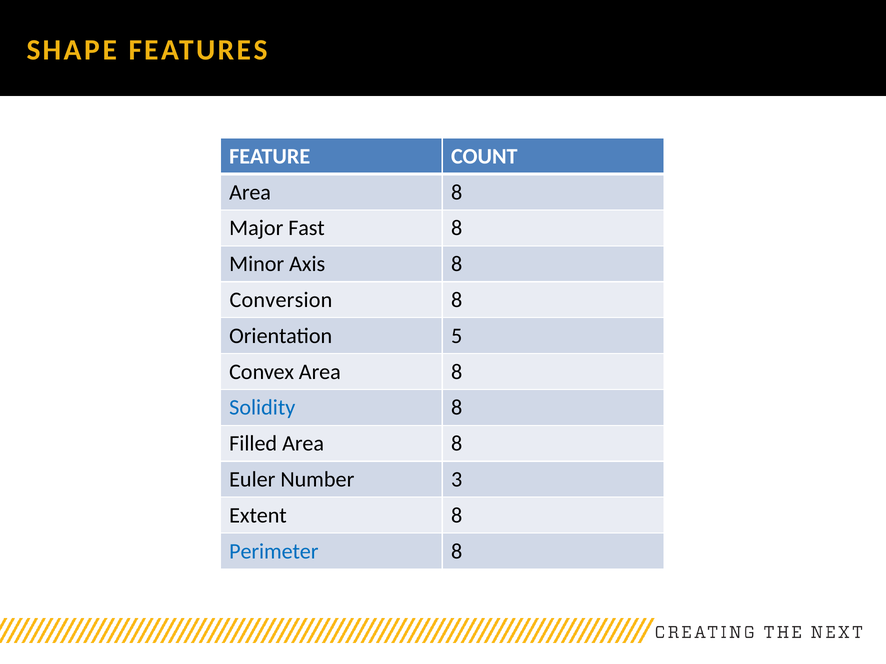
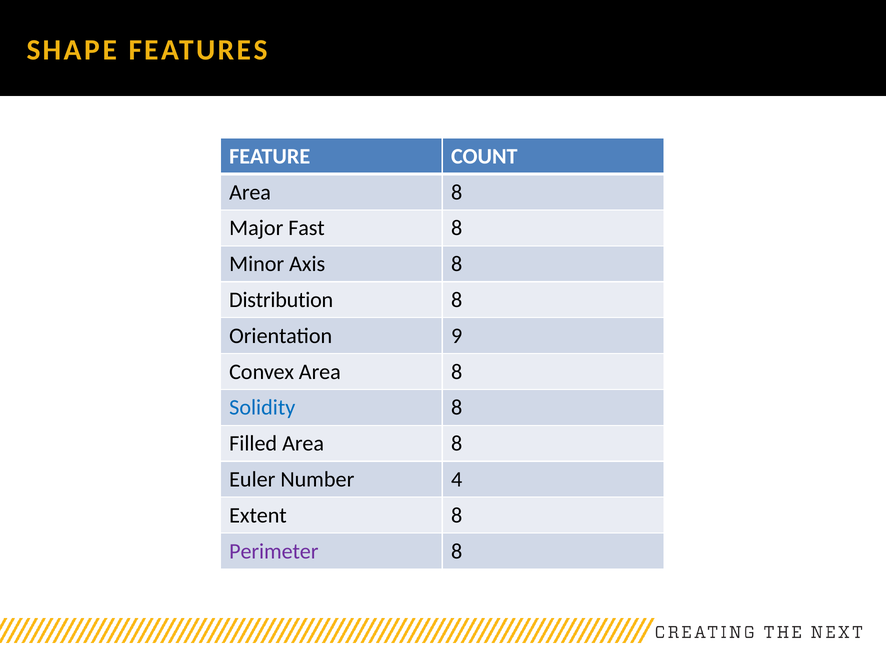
Conversion: Conversion -> Distribution (281, 300)
5: 5 -> 9 (457, 336)
3: 3 -> 4 (457, 480)
Perimeter colour: blue -> purple (274, 552)
